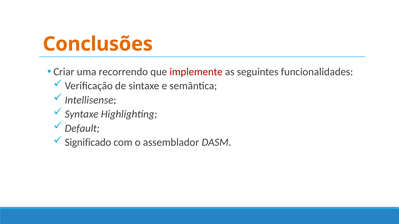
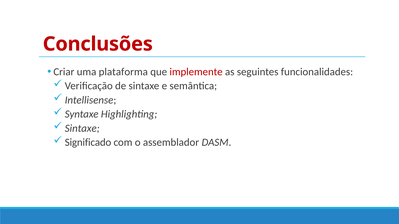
Conclusões colour: orange -> red (98, 44)
recorrendo: recorrendo -> plataforma (123, 72)
Default: Default -> Sintaxe (82, 128)
